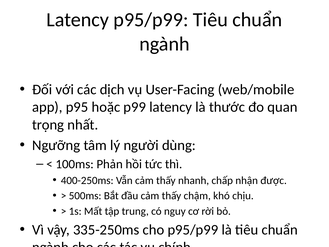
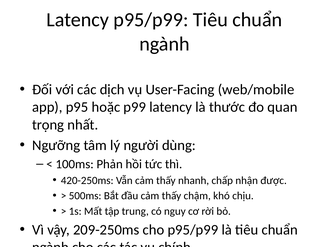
400-250ms: 400-250ms -> 420-250ms (87, 180)
335-250ms: 335-250ms -> 209-250ms (106, 230)
